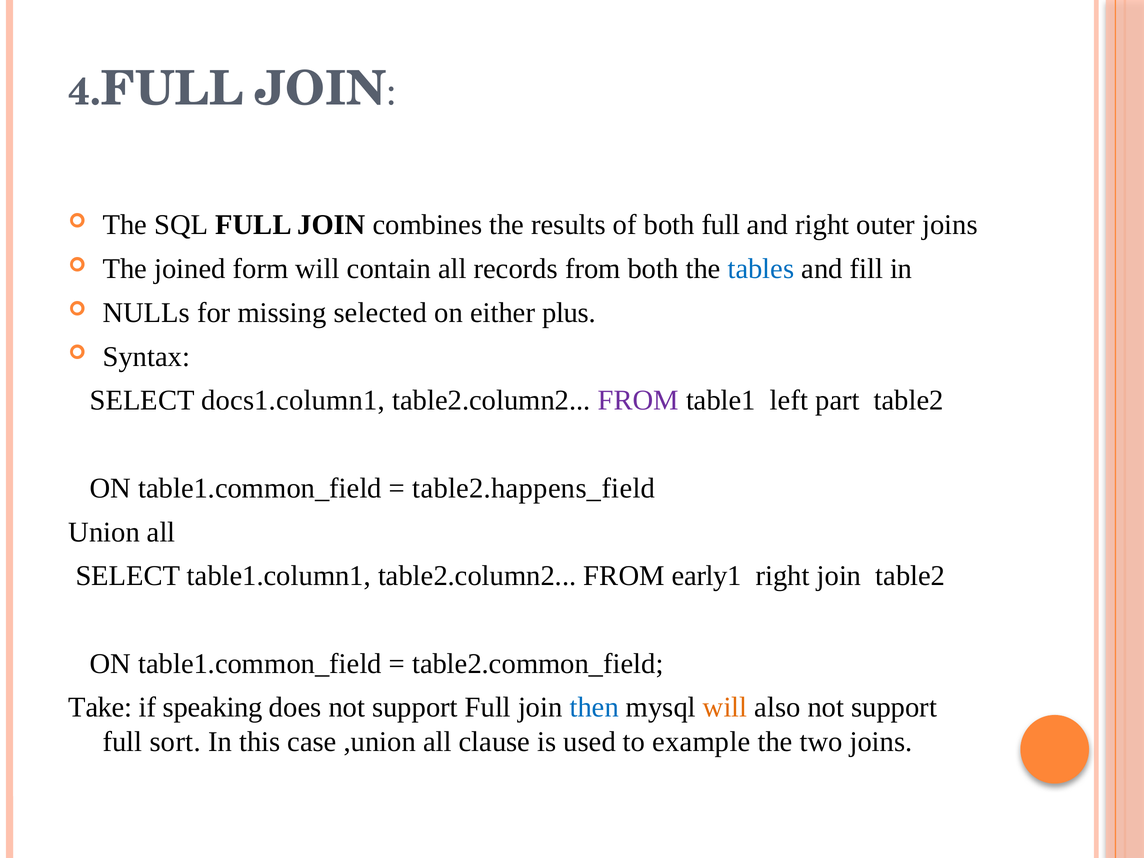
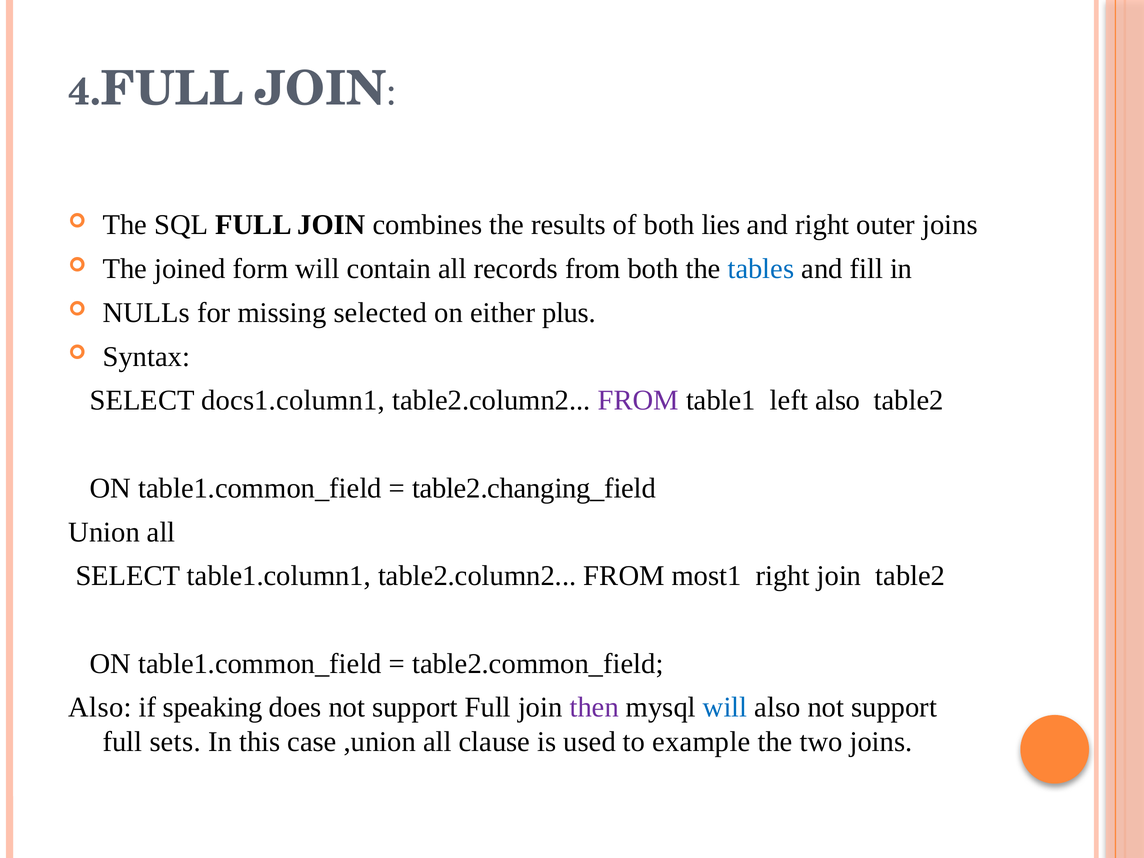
both full: full -> lies (721, 225)
left part: part -> also (838, 400)
table2.happens_field: table2.happens_field -> table2.changing_field (534, 488)
early1: early1 -> most1 (707, 576)
Take: Take -> Also (100, 708)
then colour: blue -> purple (594, 708)
will colour: orange -> blue (725, 708)
sort: sort -> sets (175, 742)
